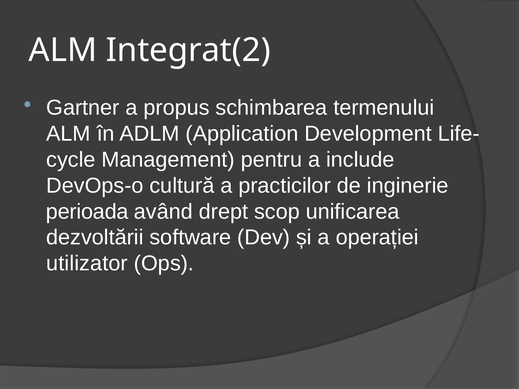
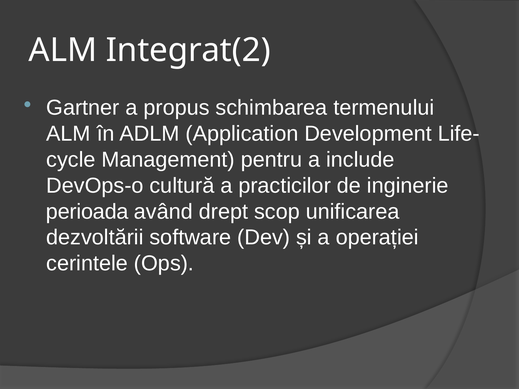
utilizator: utilizator -> cerintele (87, 264)
